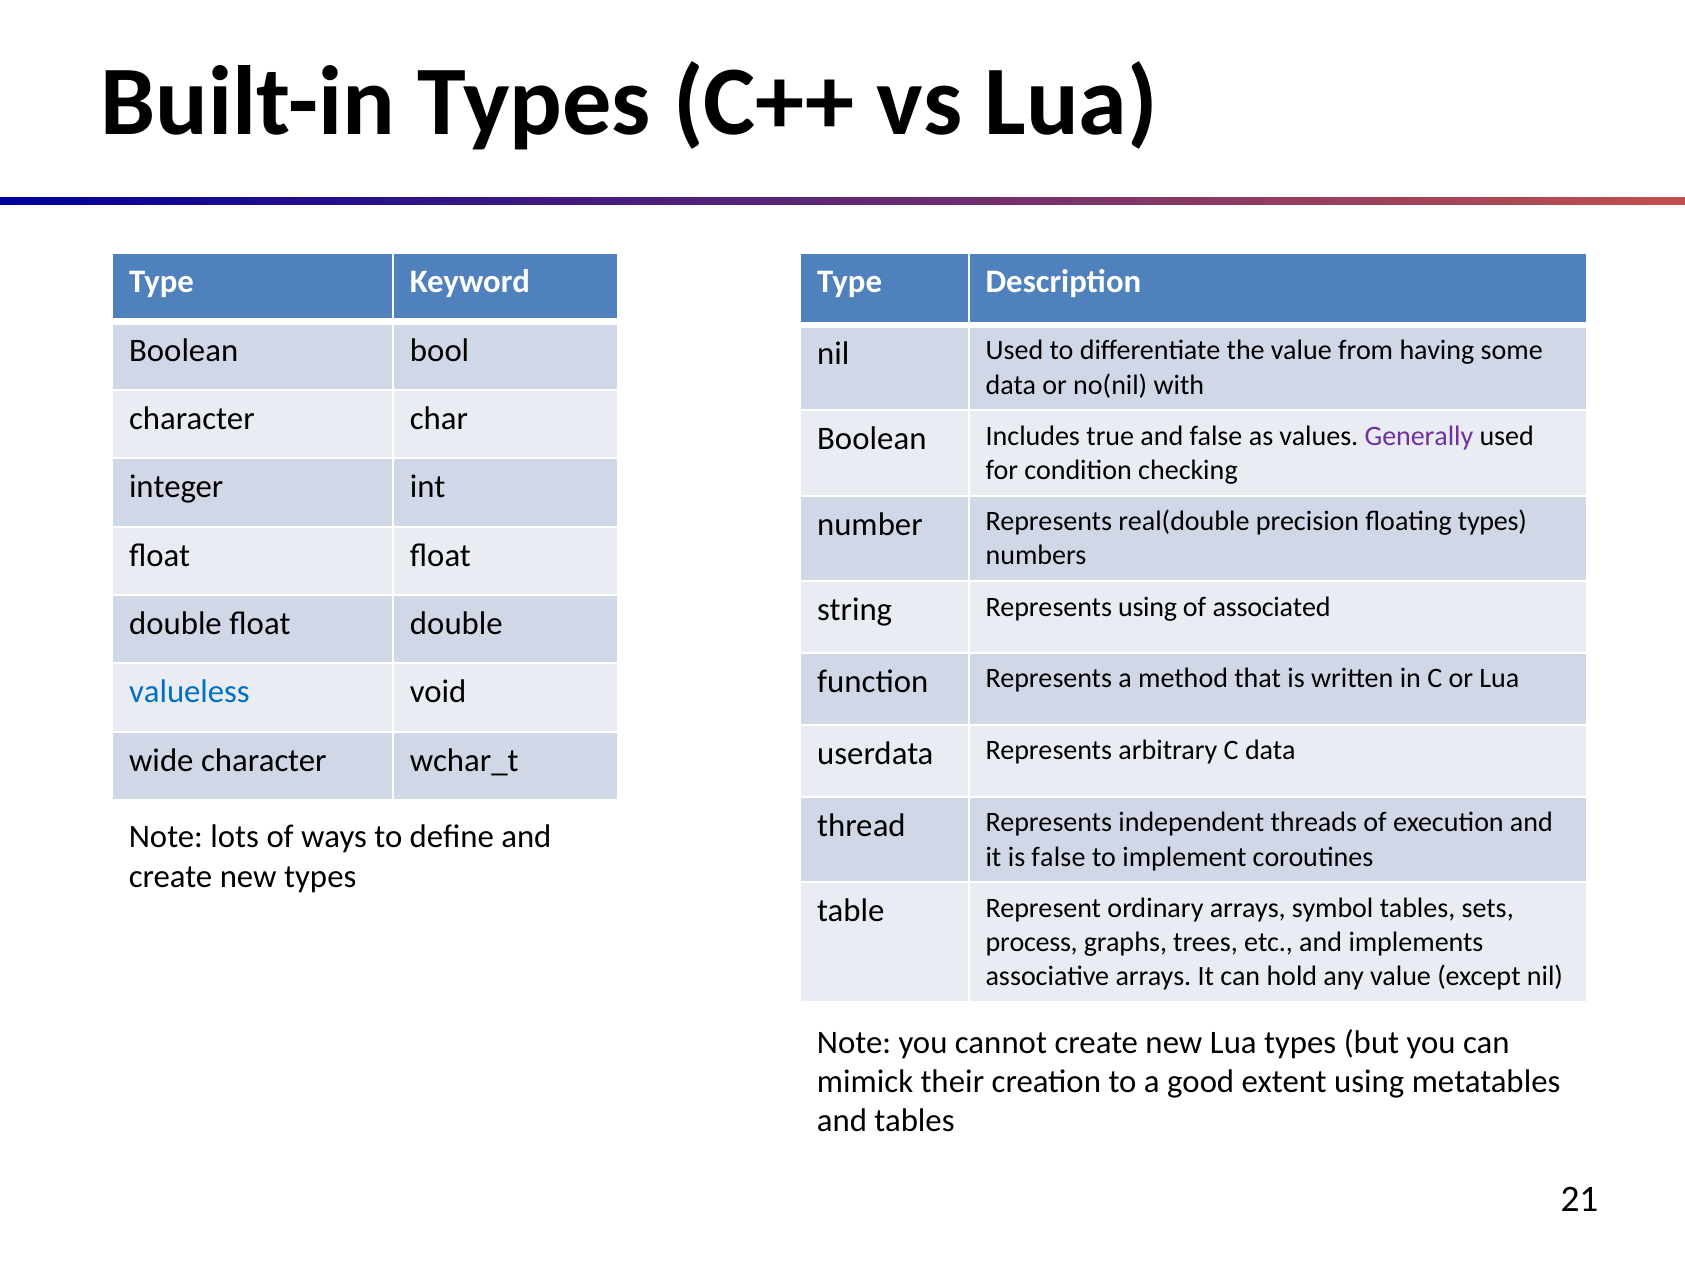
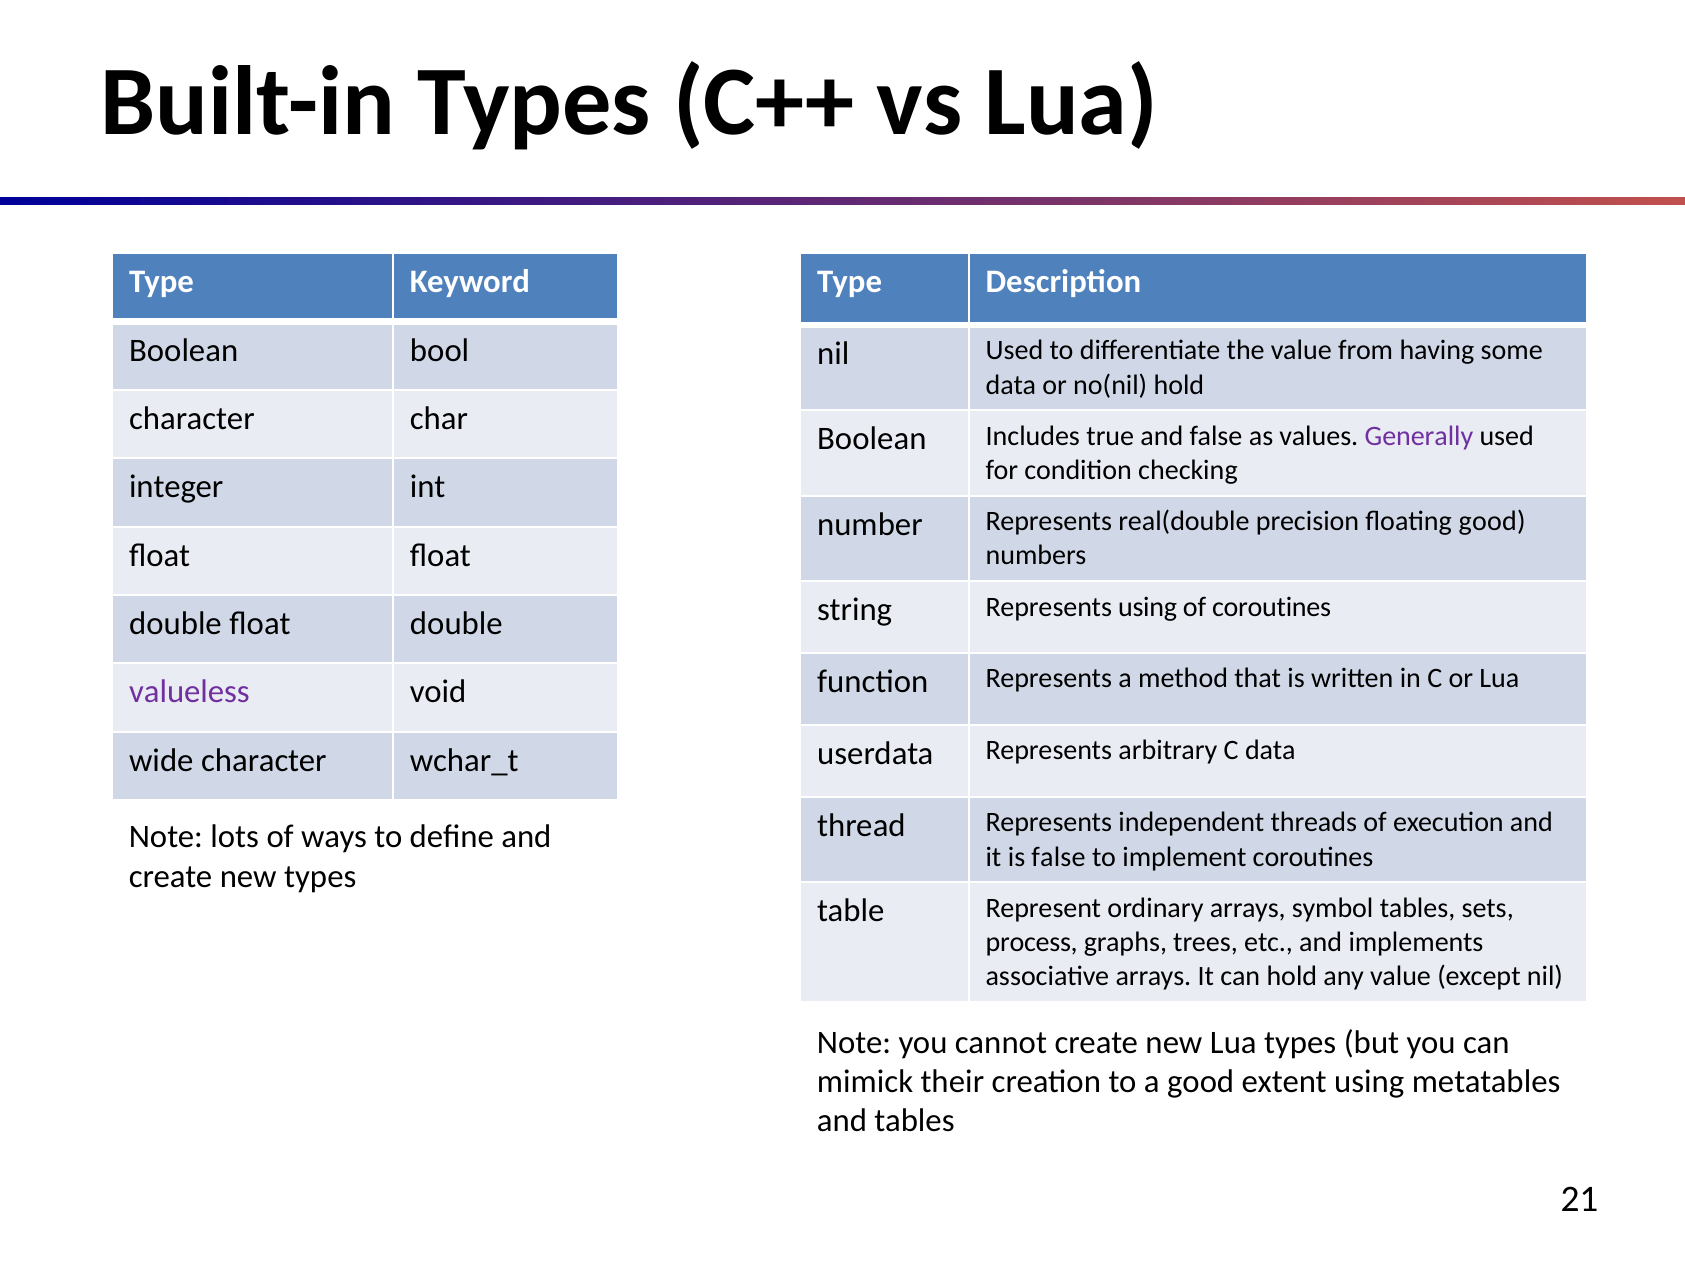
no(nil with: with -> hold (1179, 385)
floating types: types -> good (1492, 521)
of associated: associated -> coroutines (1272, 607)
valueless colour: blue -> purple (189, 692)
